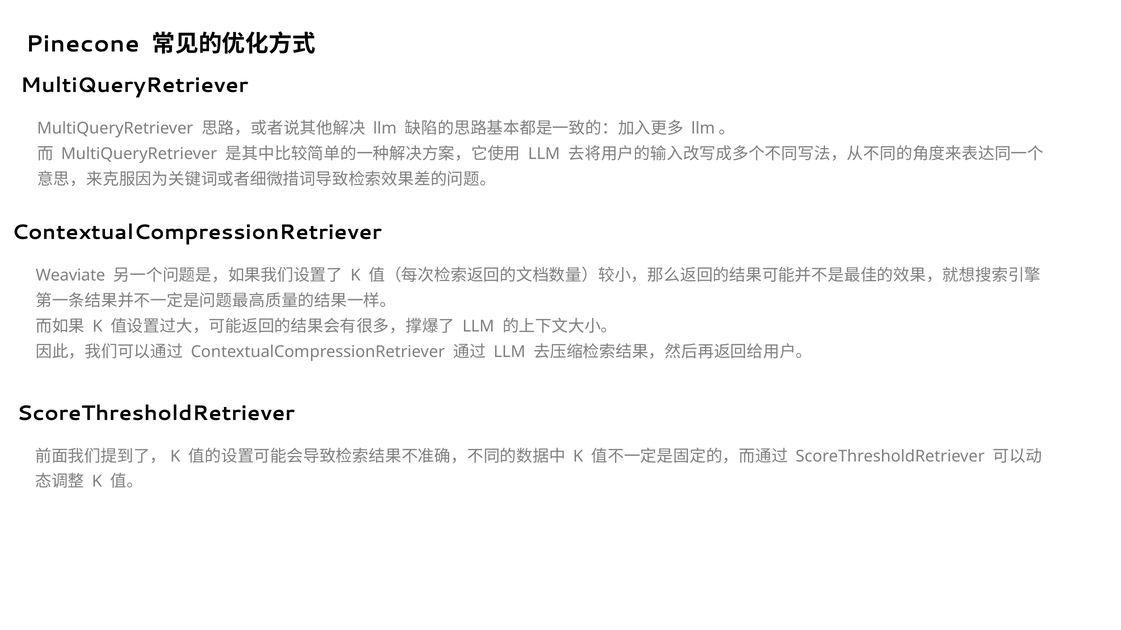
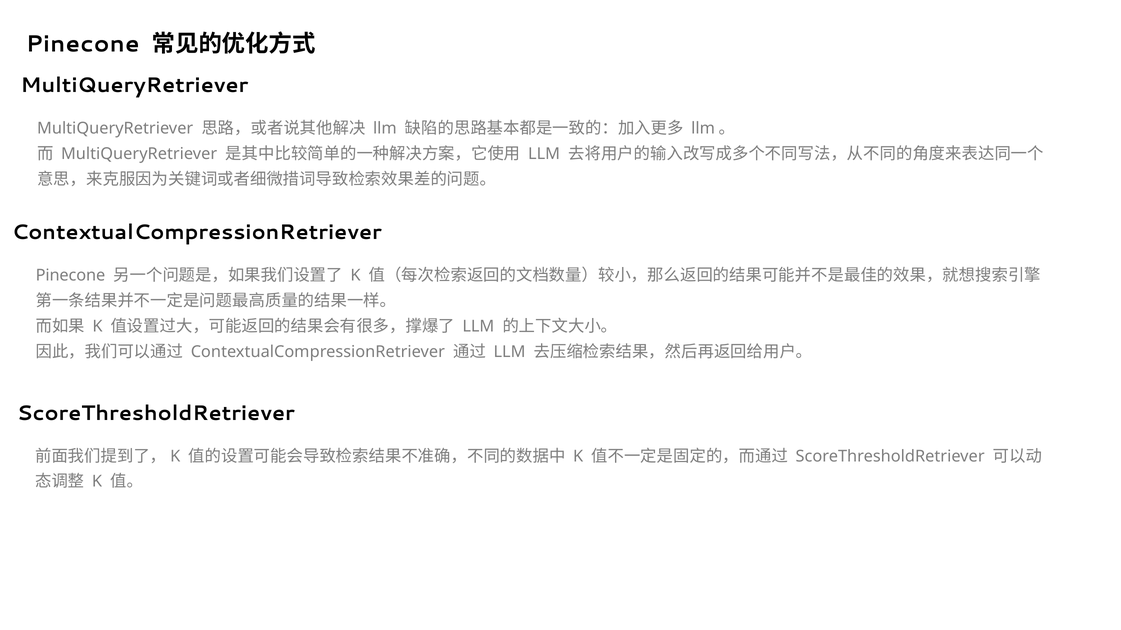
Weaviate: Weaviate -> Pinecone (70, 276)
